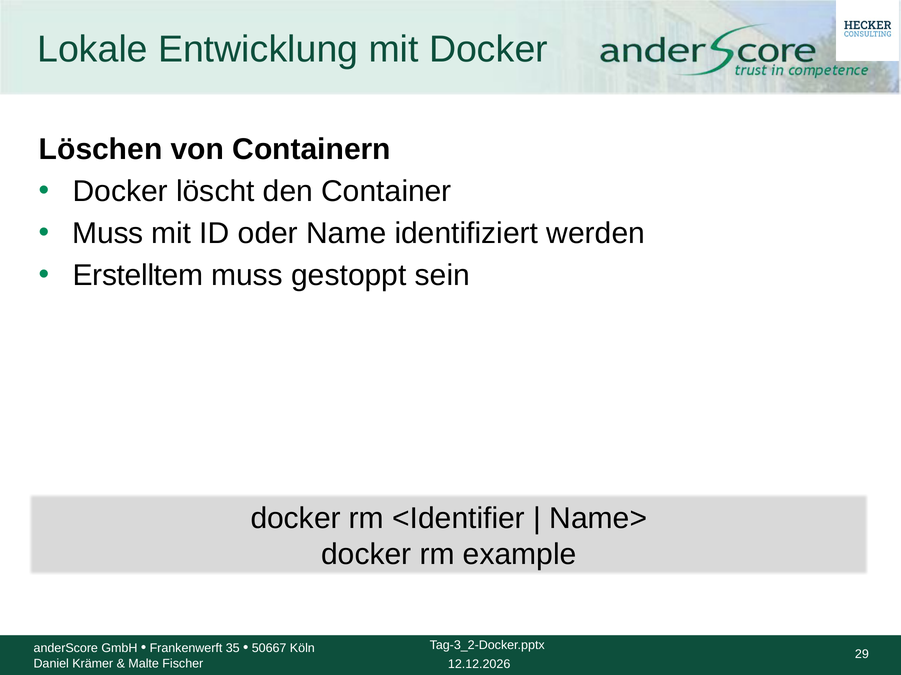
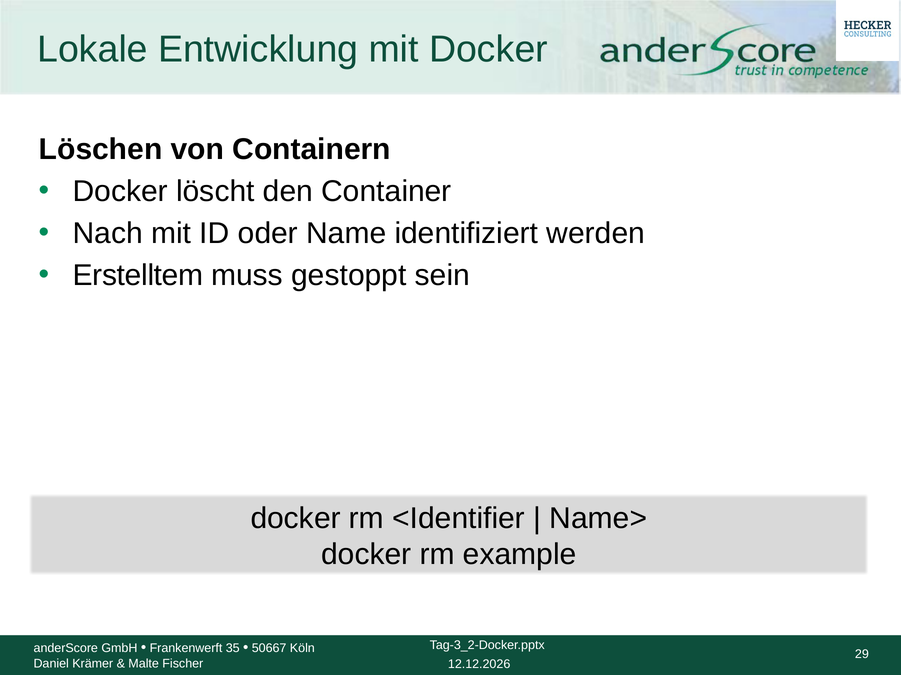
Muss: Muss -> Nach (108, 234)
